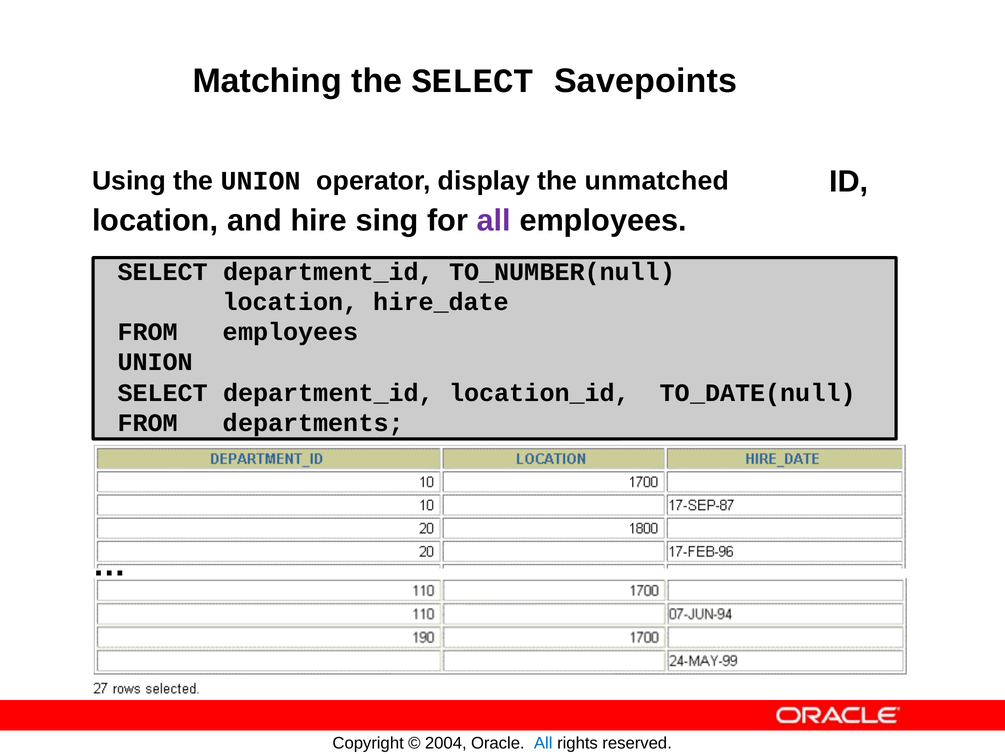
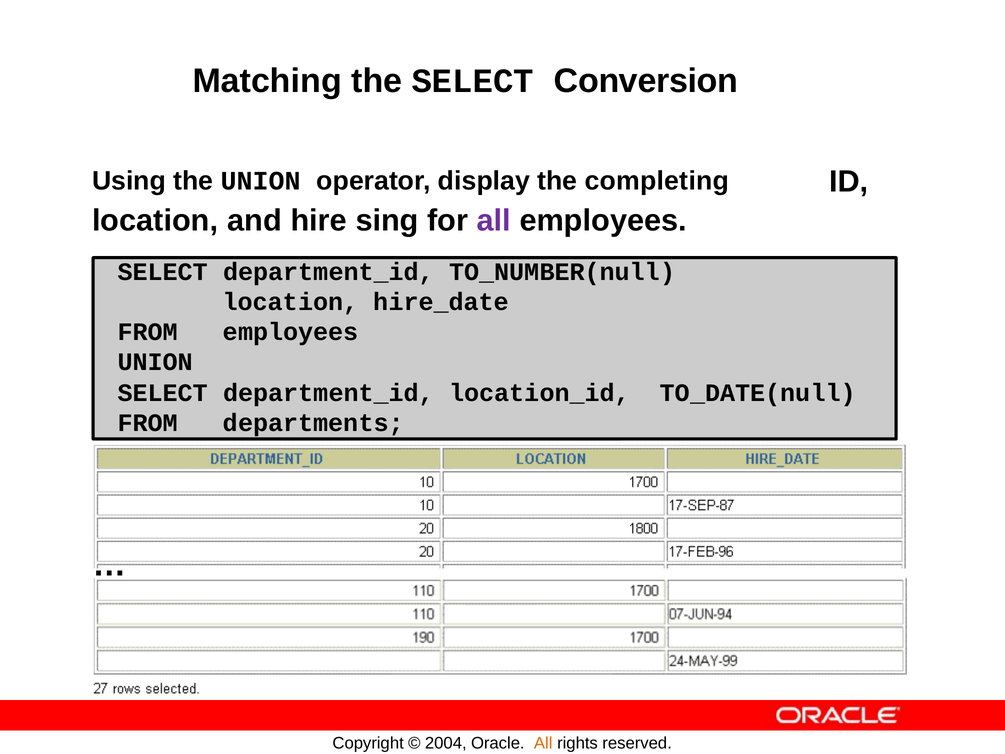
Savepoints: Savepoints -> Conversion (646, 81)
unmatched: unmatched -> completing (657, 181)
All colour: blue -> orange (543, 743)
